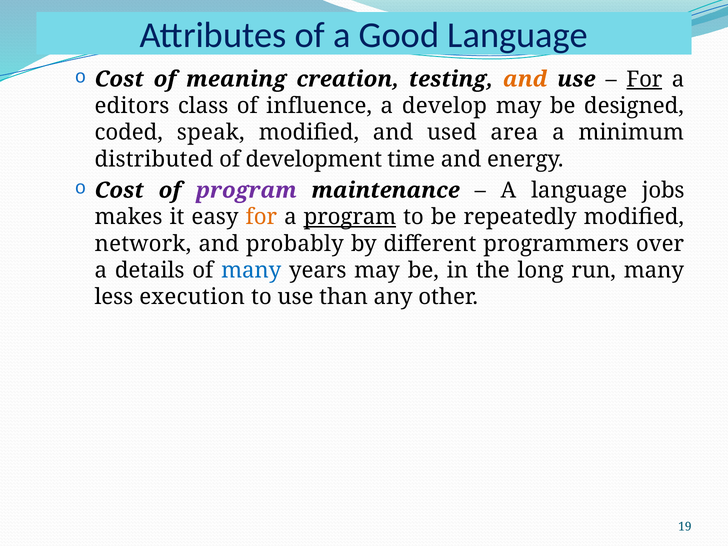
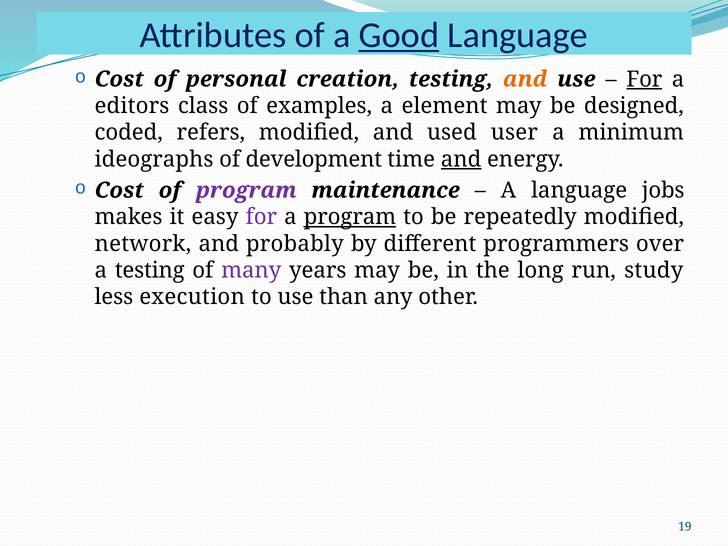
Good underline: none -> present (399, 35)
meaning: meaning -> personal (236, 79)
influence: influence -> examples (319, 106)
develop: develop -> element (445, 106)
speak: speak -> refers (211, 133)
area: area -> user (514, 133)
distributed: distributed -> ideographs (154, 159)
and underline: none -> present (461, 159)
for colour: orange -> purple (261, 217)
a details: details -> testing (150, 270)
many colour: blue -> purple (251, 270)
run many: many -> study (654, 270)
